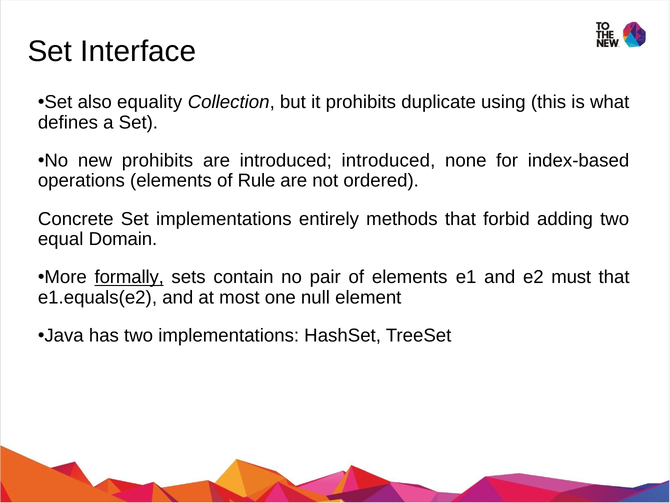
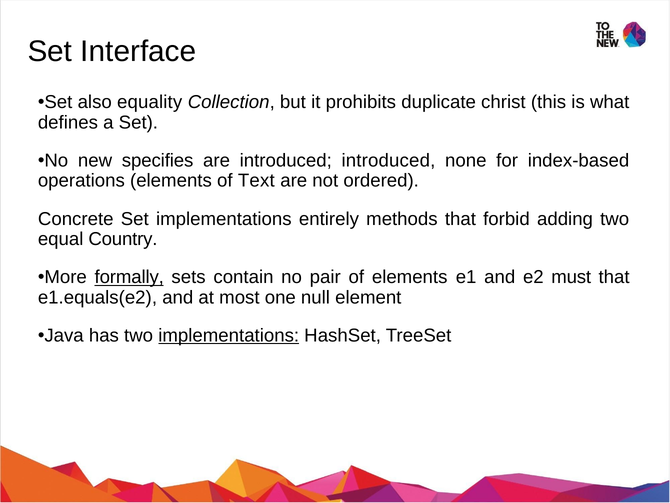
using: using -> christ (503, 102)
new prohibits: prohibits -> specifies (158, 160)
Rule: Rule -> Text (256, 181)
Domain: Domain -> Country (123, 239)
implementations underline: none -> present (229, 335)
